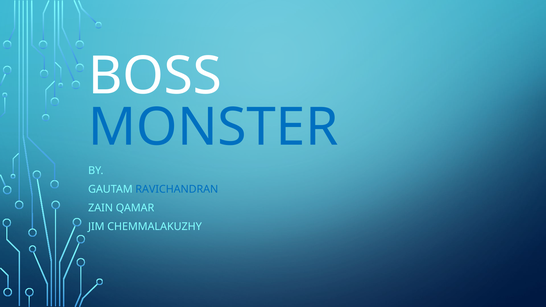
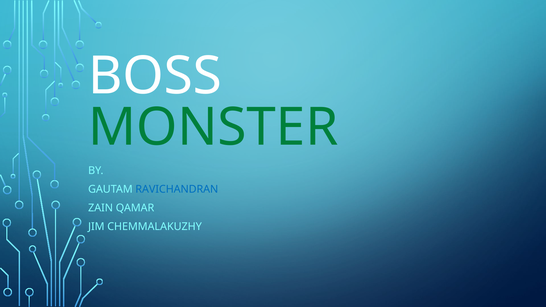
MONSTER colour: blue -> green (213, 127)
